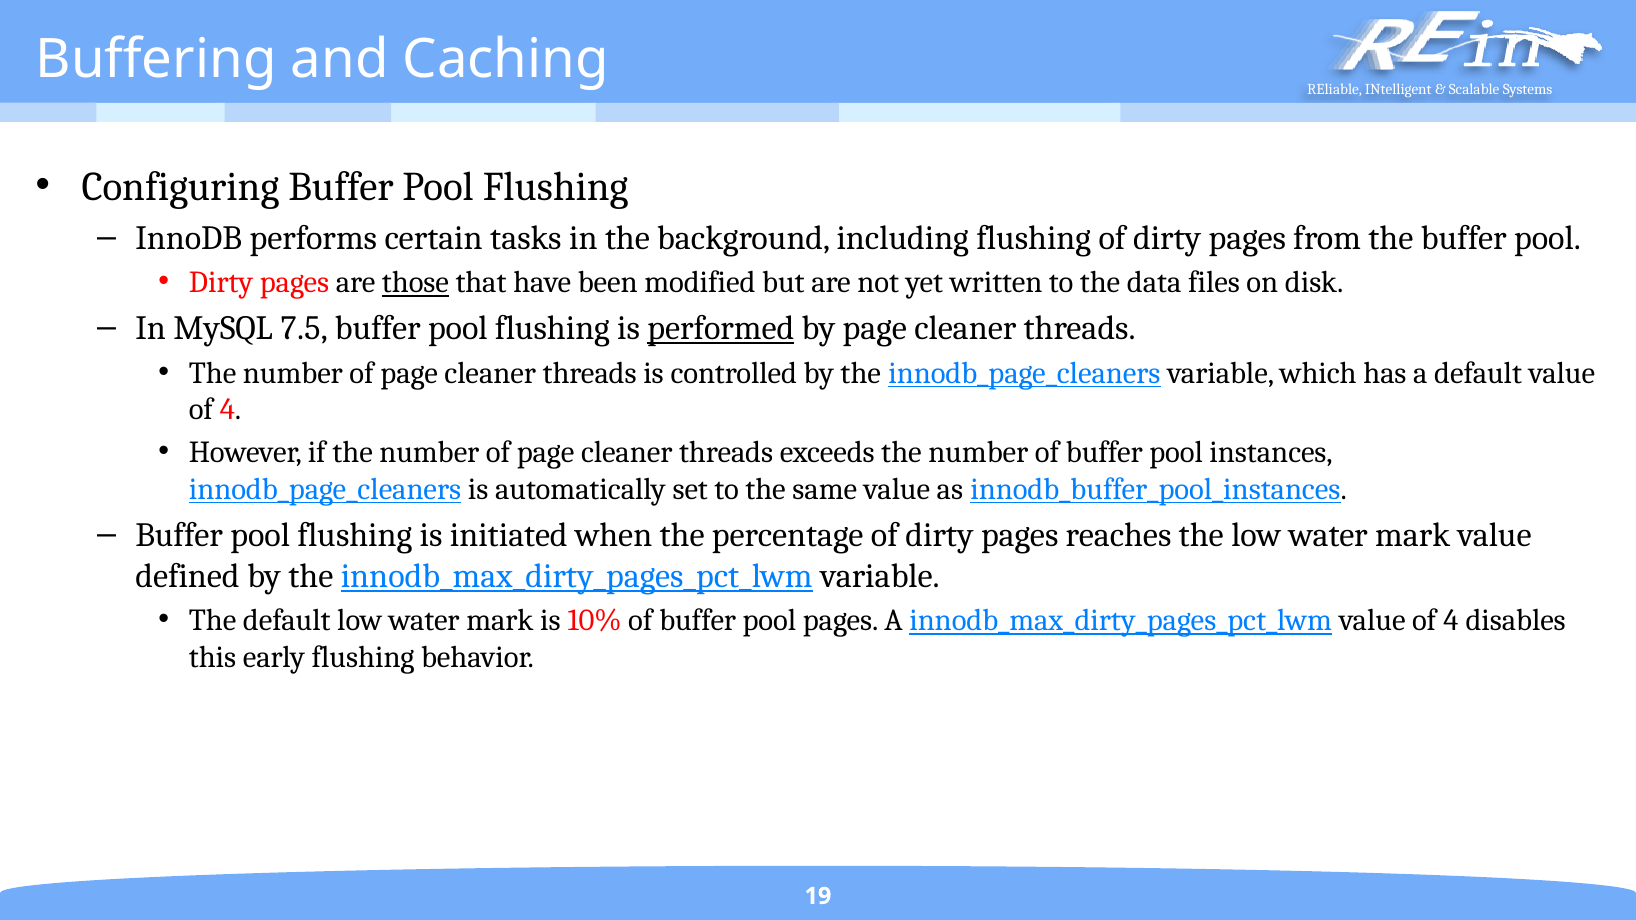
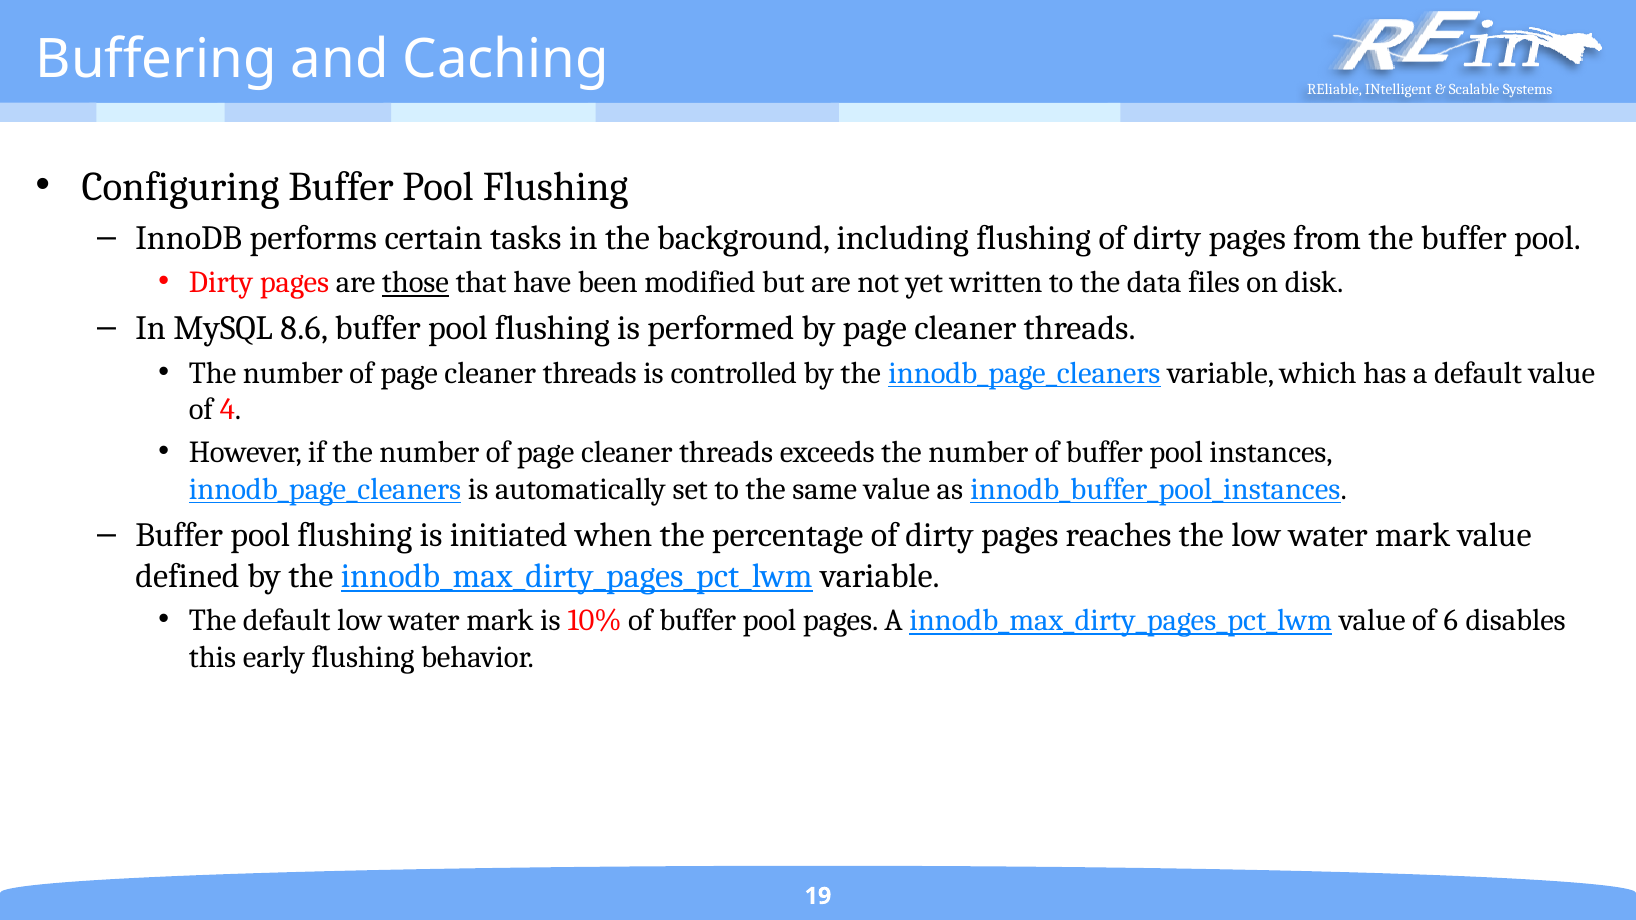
7.5: 7.5 -> 8.6 (304, 329)
performed underline: present -> none (721, 329)
innodb_max_dirty_pages_pct_lwm value of 4: 4 -> 6 (1451, 621)
